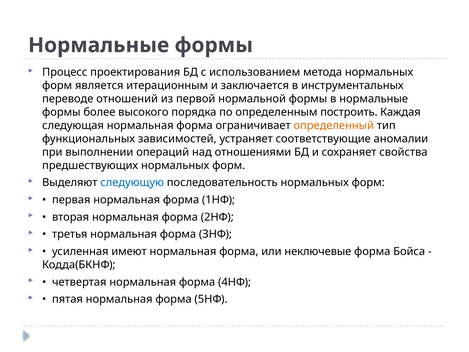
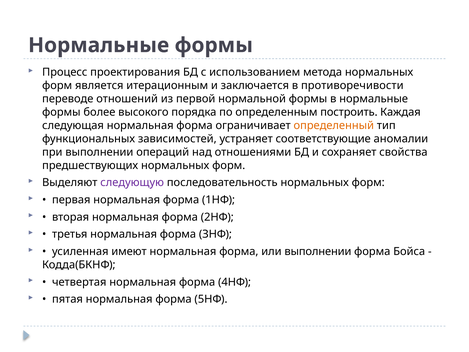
инструментальных: инструментальных -> противоречивости (352, 86)
следующую colour: blue -> purple (132, 183)
или неключевые: неключевые -> выполнении (318, 251)
